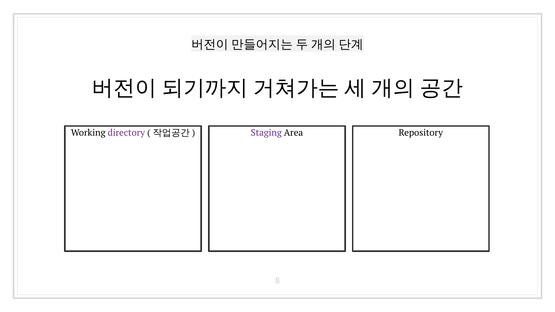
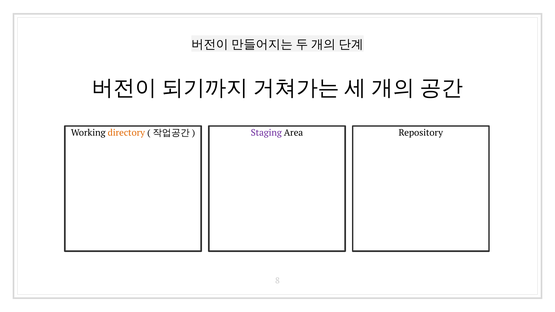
directory colour: purple -> orange (126, 133)
